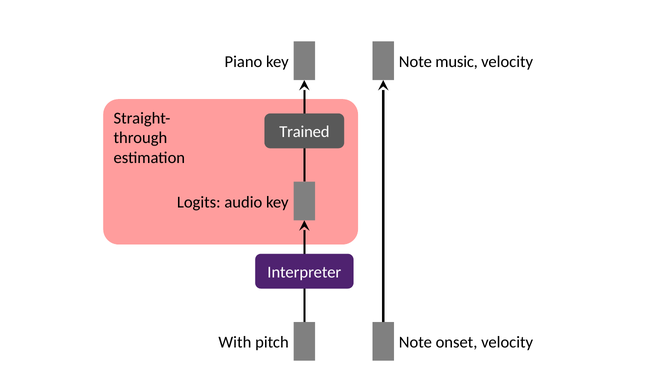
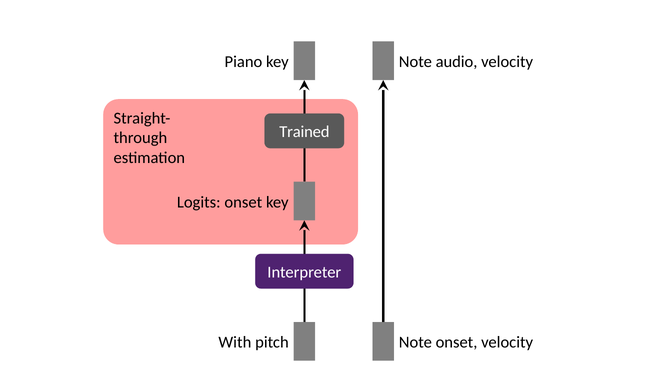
music: music -> audio (457, 62)
Logits audio: audio -> onset (243, 202)
